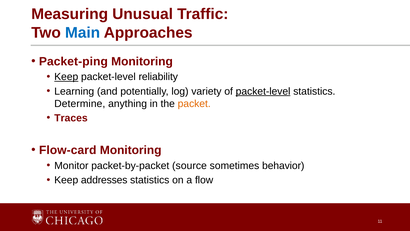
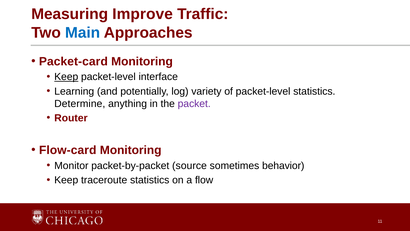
Unusual: Unusual -> Improve (143, 14)
Packet-ping: Packet-ping -> Packet-card (73, 61)
reliability: reliability -> interface (158, 77)
packet-level underline: present -> none (263, 91)
packet colour: orange -> purple (194, 104)
Traces: Traces -> Router (71, 118)
addresses: addresses -> traceroute (104, 180)
